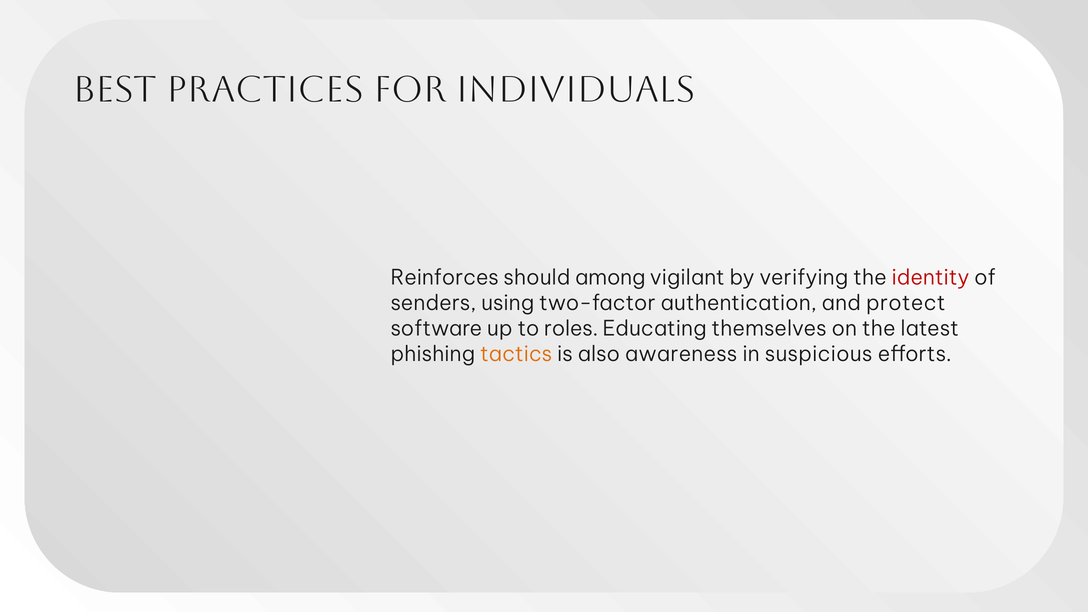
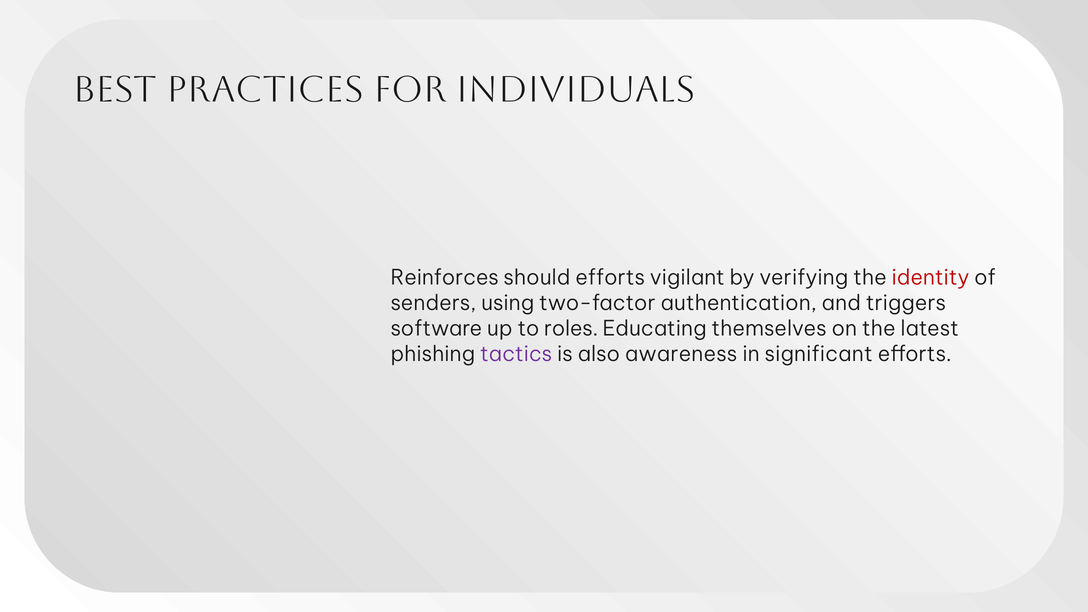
should among: among -> efforts (610, 278)
protect: protect -> triggers (906, 303)
tactics colour: orange -> purple (516, 354)
suspicious: suspicious -> significant (819, 354)
